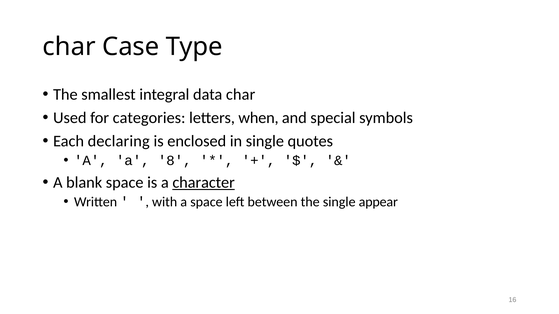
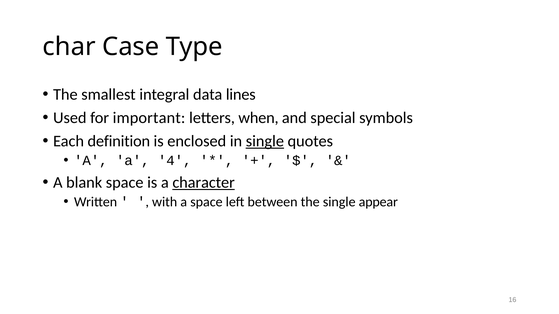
data char: char -> lines (241, 95)
categories: categories -> important (149, 118)
declaring: declaring -> definition (119, 141)
single underline: none -> present (265, 141)
8: 8 -> 4 (175, 161)
